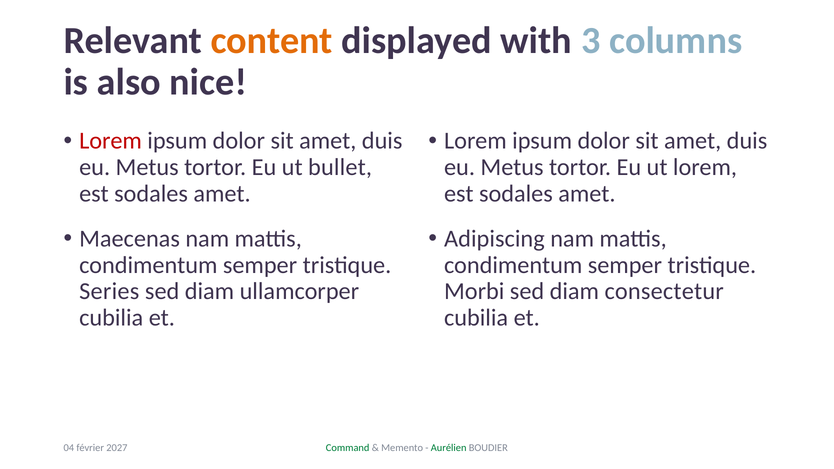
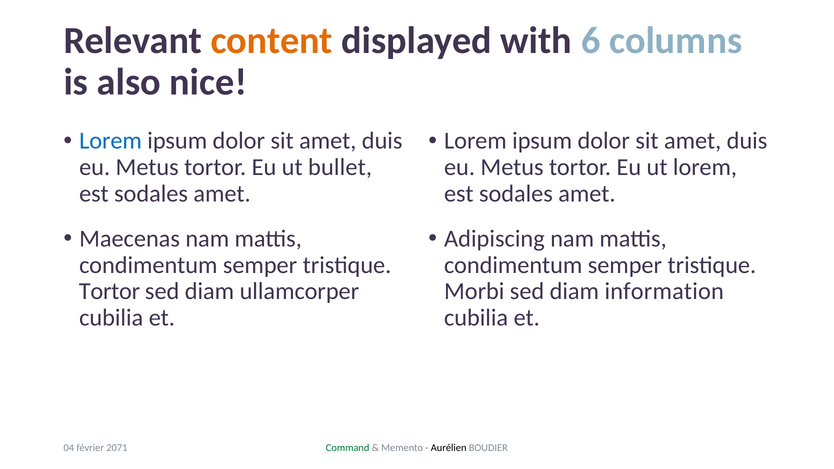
3: 3 -> 6 (591, 41)
Lorem colour: red -> blue (111, 141)
Series: Series -> Tortor (109, 291)
consectetur: consectetur -> information (664, 291)
Aurélien colour: green -> black (449, 448)
2027: 2027 -> 2071 (117, 448)
